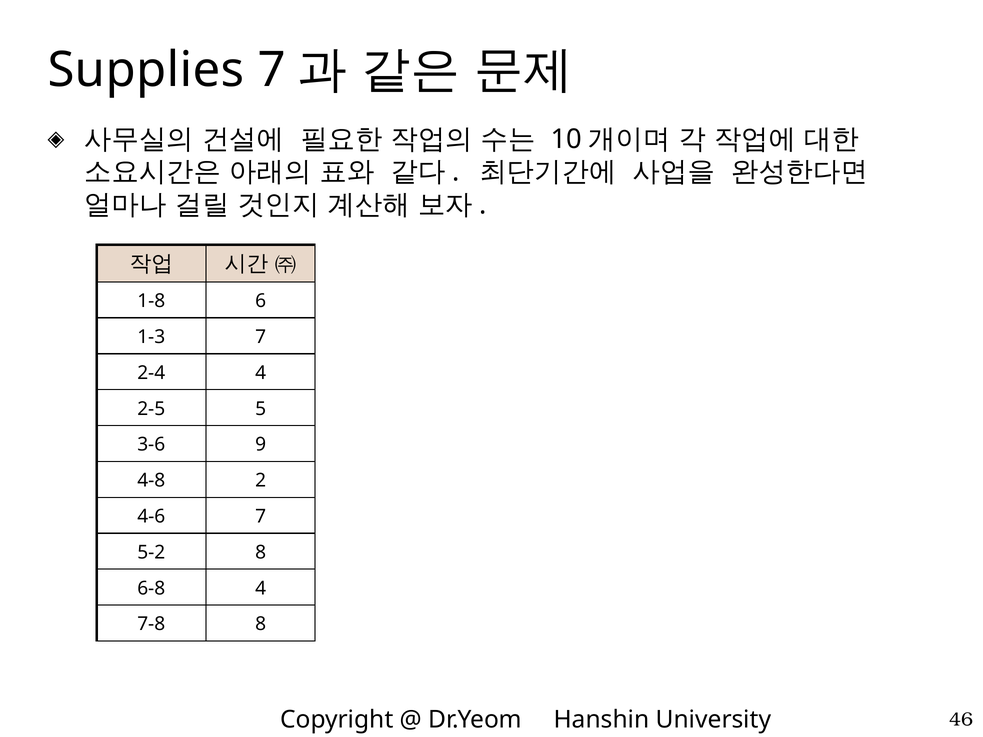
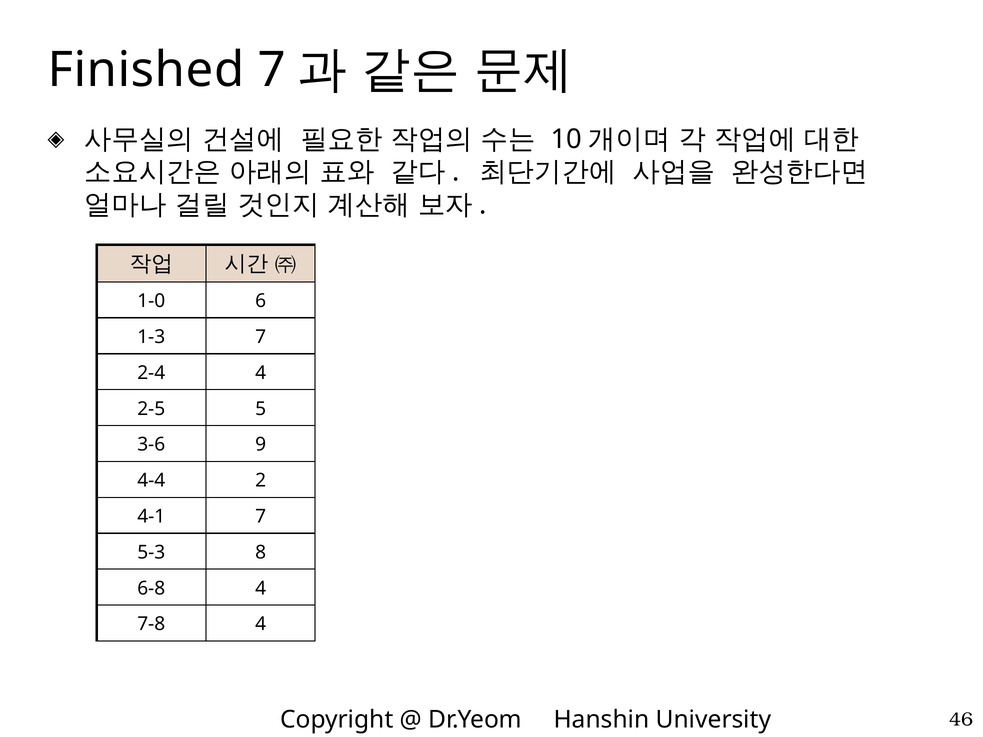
Supplies: Supplies -> Finished (146, 70)
1-8: 1-8 -> 1-0 (151, 301)
4-8: 4-8 -> 4-4 (151, 481)
4-6: 4-6 -> 4-1 (151, 517)
5-2: 5-2 -> 5-3 (151, 552)
7-8 8: 8 -> 4 (261, 624)
